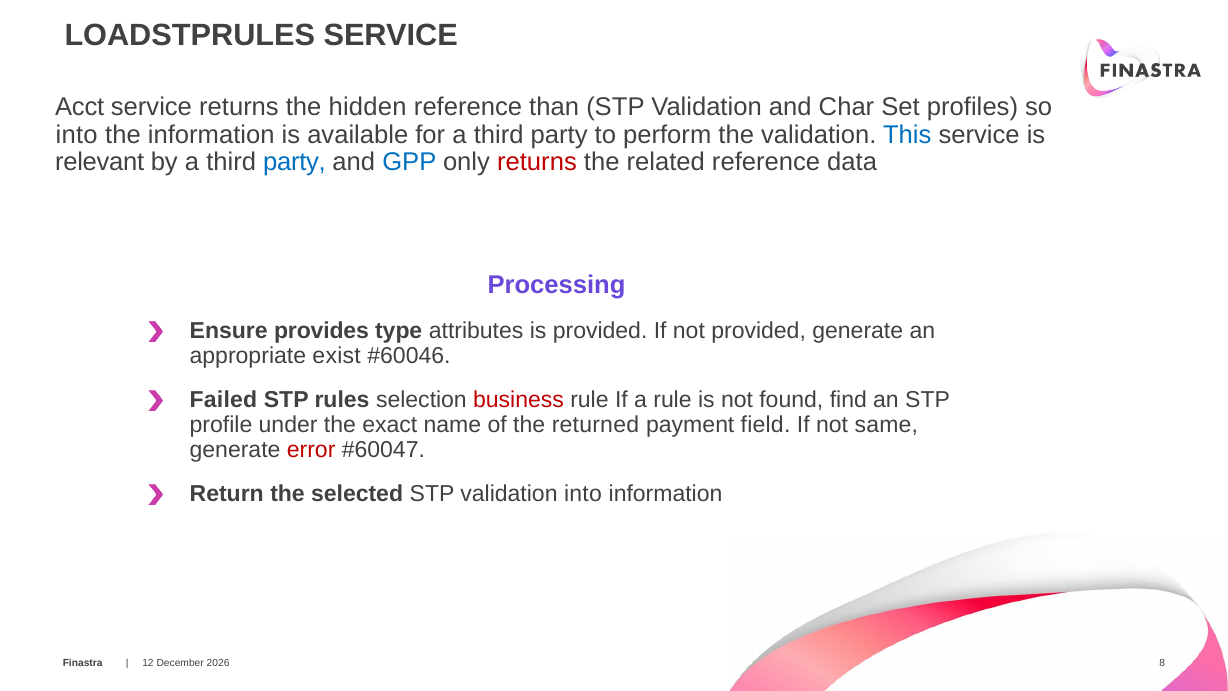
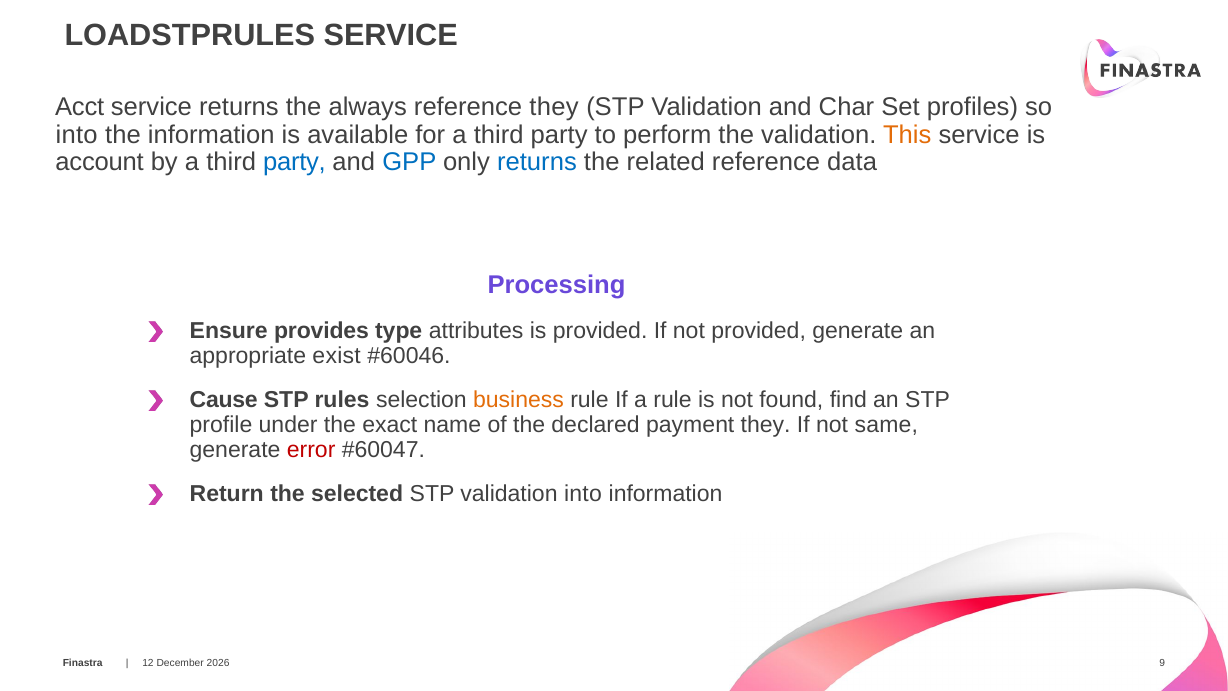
hidden: hidden -> always (368, 107)
reference than: than -> they (554, 107)
This colour: blue -> orange (907, 135)
relevant: relevant -> account (100, 162)
returns colour: red -> blue (537, 162)
Failed: Failed -> Cause (224, 400)
business colour: red -> orange (519, 400)
returned: returned -> declared (596, 424)
payment field: field -> they (766, 424)
8: 8 -> 9 (1162, 663)
